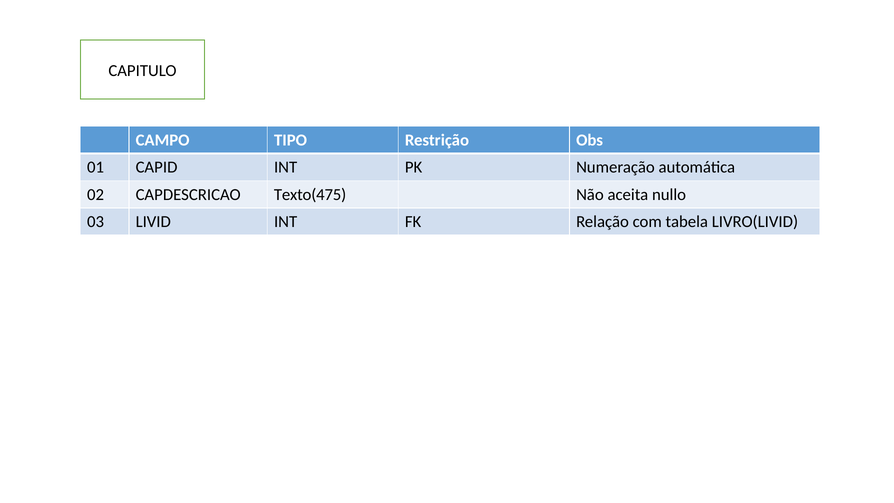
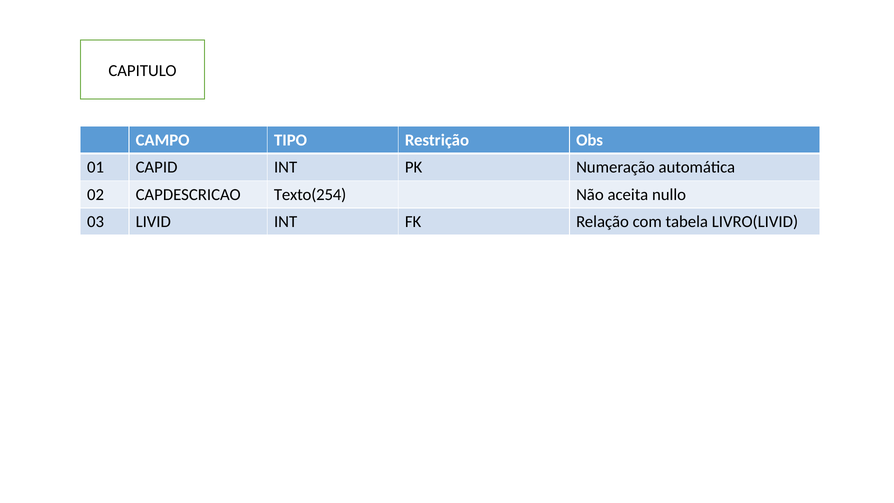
Texto(475: Texto(475 -> Texto(254 (310, 194)
